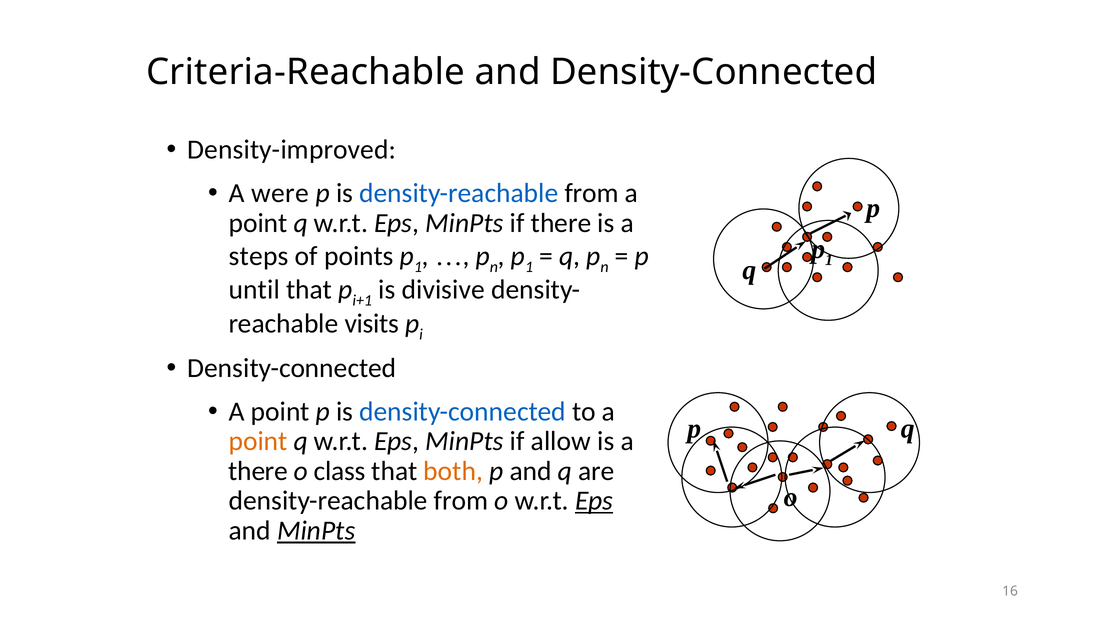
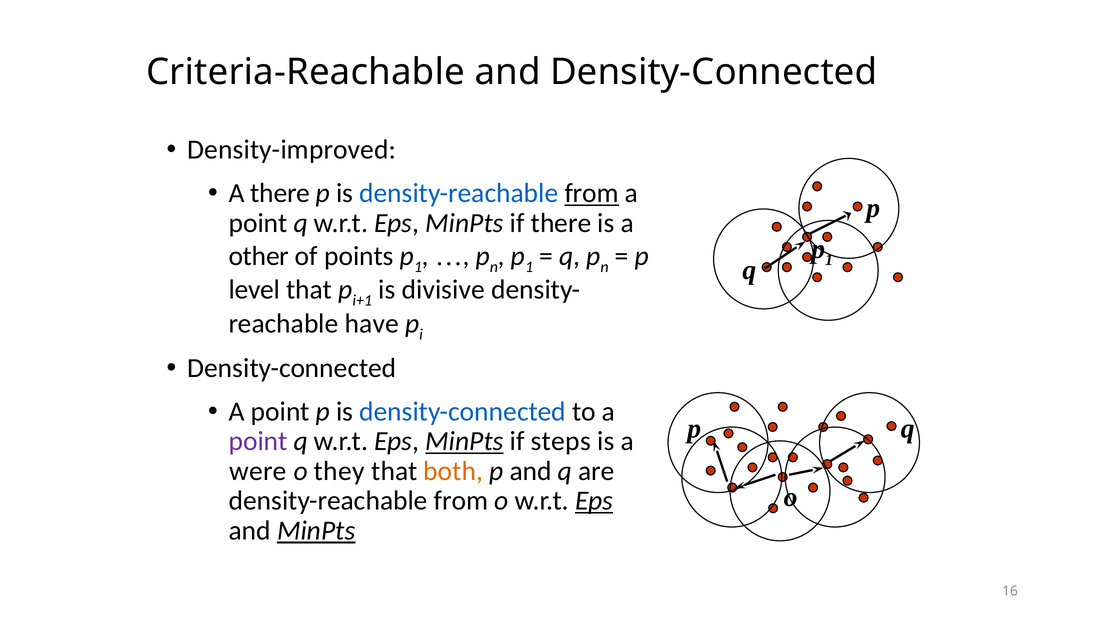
A were: were -> there (280, 193)
from underline: none -> present (592, 193)
steps: steps -> other (259, 256)
until: until -> level (254, 290)
visits: visits -> have (372, 324)
point colour: orange -> purple (258, 441)
MinPts underline: none -> present (464, 441)
allow: allow -> steps (561, 441)
there: there -> were (258, 471)
class: class -> they (339, 471)
